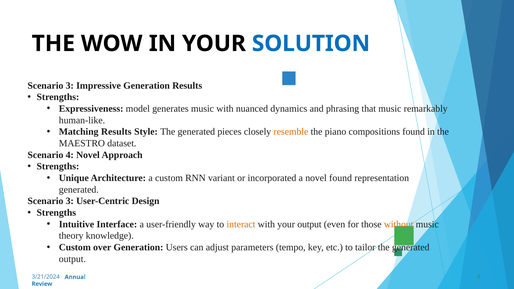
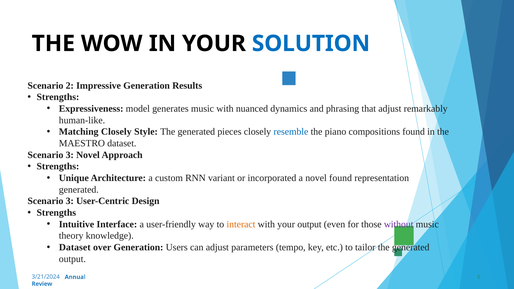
3: 3 -> 2 (70, 86)
that music: music -> adjust (390, 109)
Matching Results: Results -> Closely (116, 132)
resemble colour: orange -> blue (291, 132)
4: 4 -> 3 (70, 155)
without colour: orange -> purple (399, 224)
Custom: Custom -> Dataset (75, 247)
